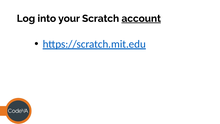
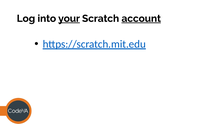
your underline: none -> present (69, 18)
